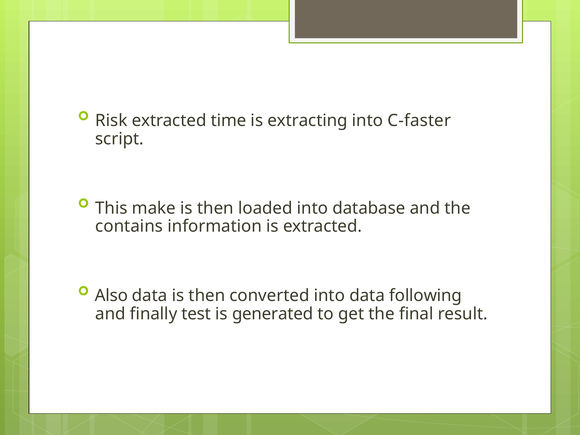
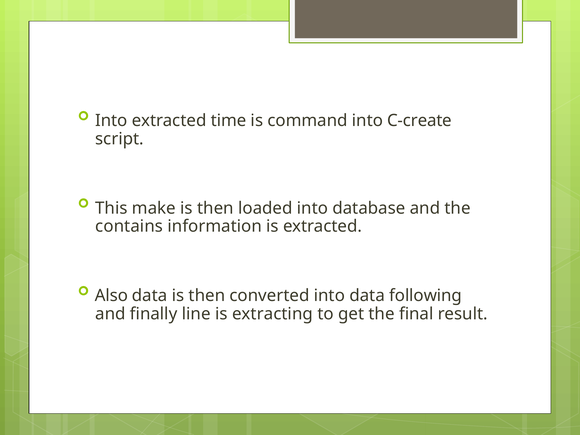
Risk: Risk -> Into (111, 121)
extracting: extracting -> command (307, 121)
C-faster: C-faster -> C-create (419, 121)
test: test -> line (196, 314)
generated: generated -> extracting (272, 314)
